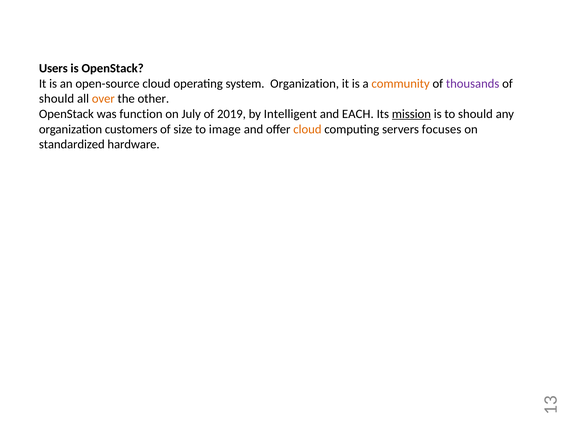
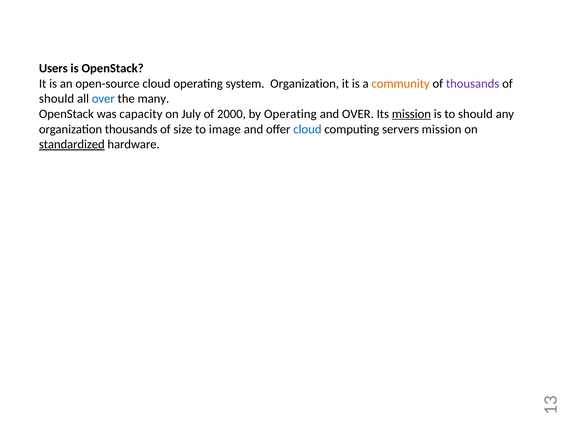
over colour: orange -> blue (103, 99)
other: other -> many (153, 99)
function: function -> capacity (141, 114)
2019: 2019 -> 2000 (231, 114)
by Intelligent: Intelligent -> Operating (290, 114)
and EACH: EACH -> OVER (358, 114)
organization customers: customers -> thousands (131, 129)
cloud colour: orange -> blue (307, 129)
servers focuses: focuses -> mission (442, 129)
standardized underline: none -> present (72, 144)
